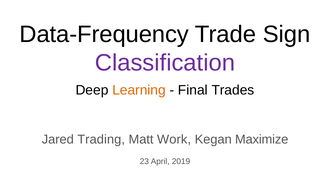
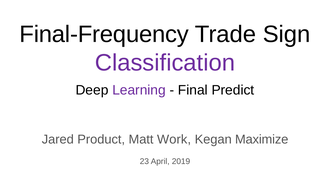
Data-Frequency: Data-Frequency -> Final-Frequency (104, 34)
Learning colour: orange -> purple (139, 90)
Trades: Trades -> Predict (233, 90)
Trading: Trading -> Product (101, 140)
